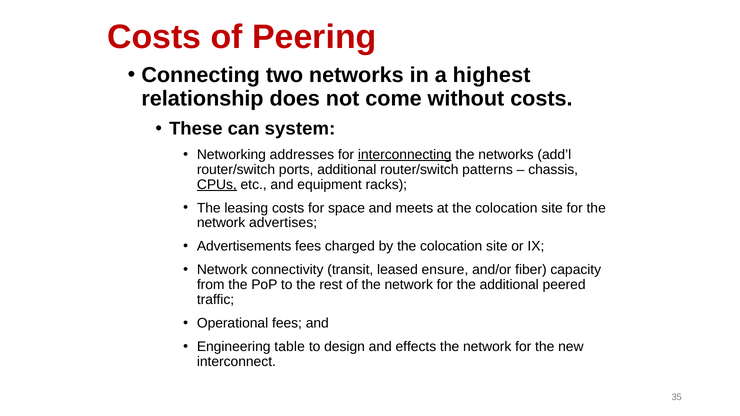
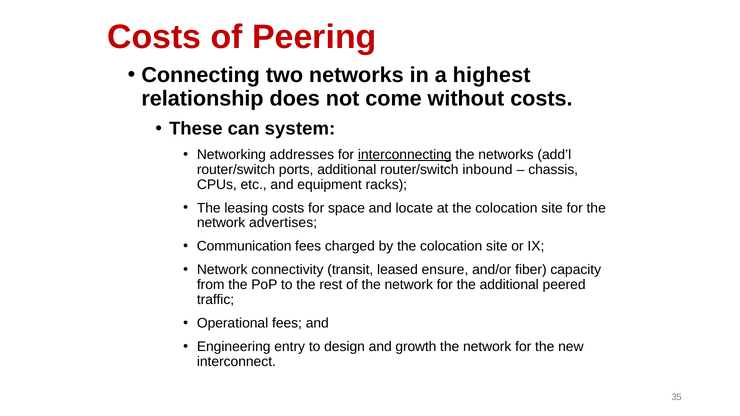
patterns: patterns -> inbound (487, 170)
CPUs underline: present -> none (217, 185)
meets: meets -> locate (414, 208)
Advertisements: Advertisements -> Communication (244, 246)
table: table -> entry (290, 347)
effects: effects -> growth (416, 347)
